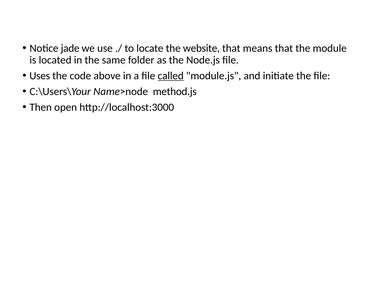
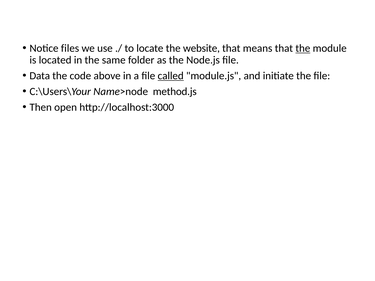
jade: jade -> files (70, 48)
the underline: none -> present (303, 48)
Uses: Uses -> Data (40, 76)
